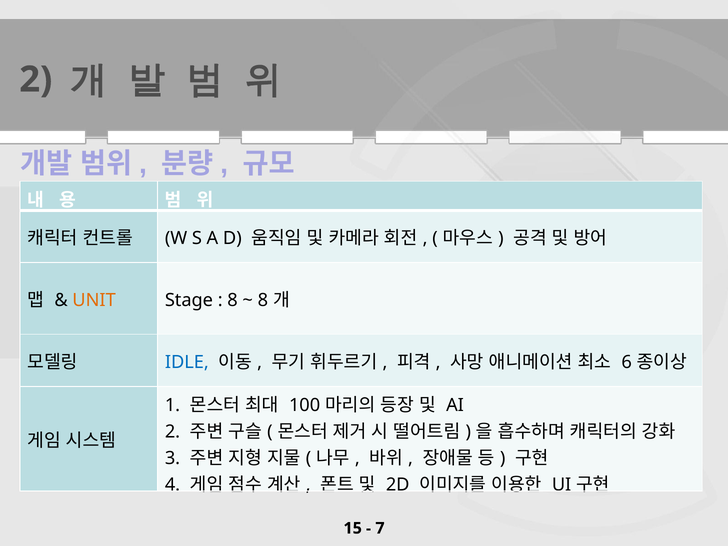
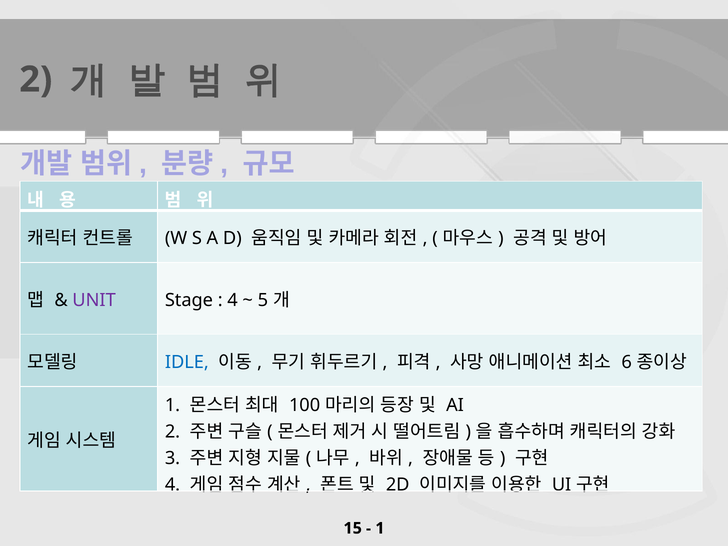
UNIT colour: orange -> purple (94, 300)
8: 8 -> 4 (233, 300)
8: 8 -> 5 (263, 300)
7: 7 -> 1 (380, 528)
